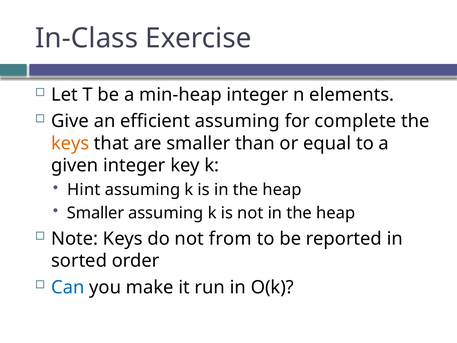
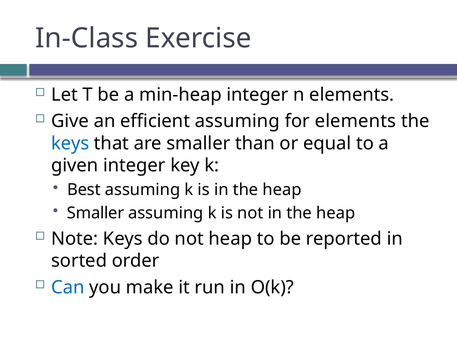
for complete: complete -> elements (355, 121)
keys colour: orange -> blue (70, 143)
Hint: Hint -> Best (84, 190)
not from: from -> heap (230, 238)
